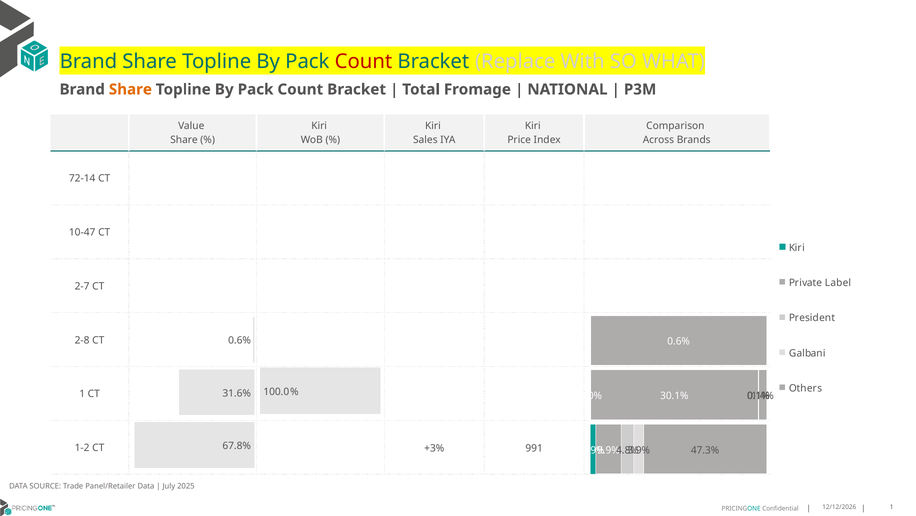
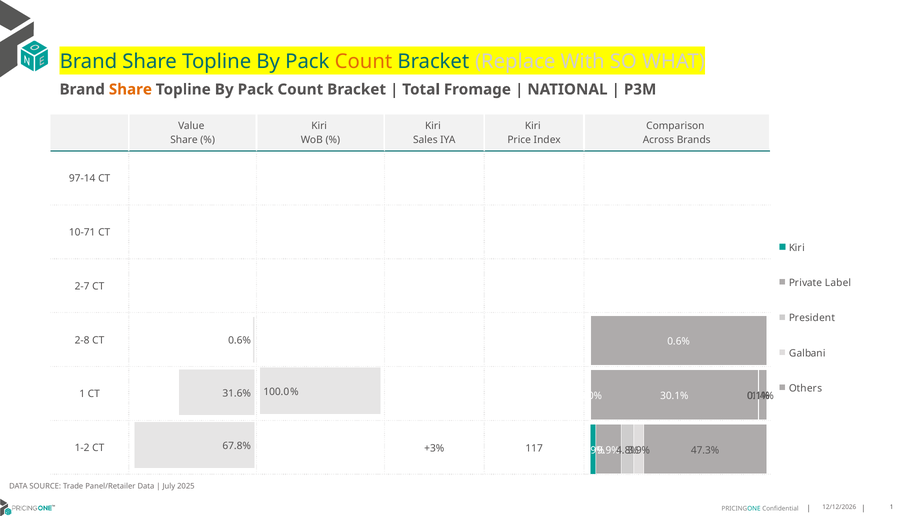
Count colour: red -> orange (363, 62)
72-14: 72-14 -> 97-14 (82, 178)
10-47: 10-47 -> 10-71 (82, 232)
991: 991 -> 117 (534, 448)
